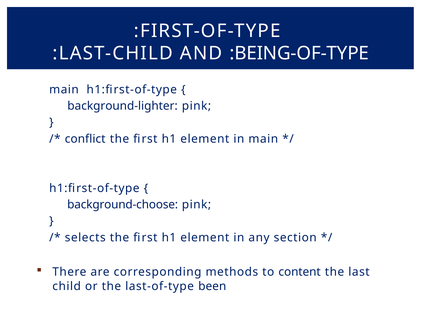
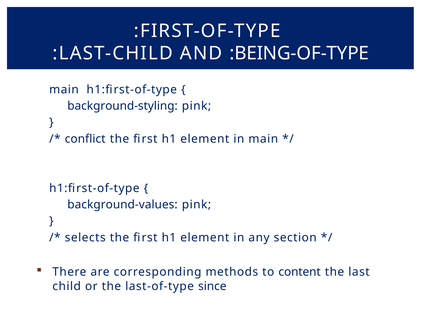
background-lighter: background-lighter -> background-styling (123, 106)
background-choose: background-choose -> background-values (122, 204)
been: been -> since (212, 286)
